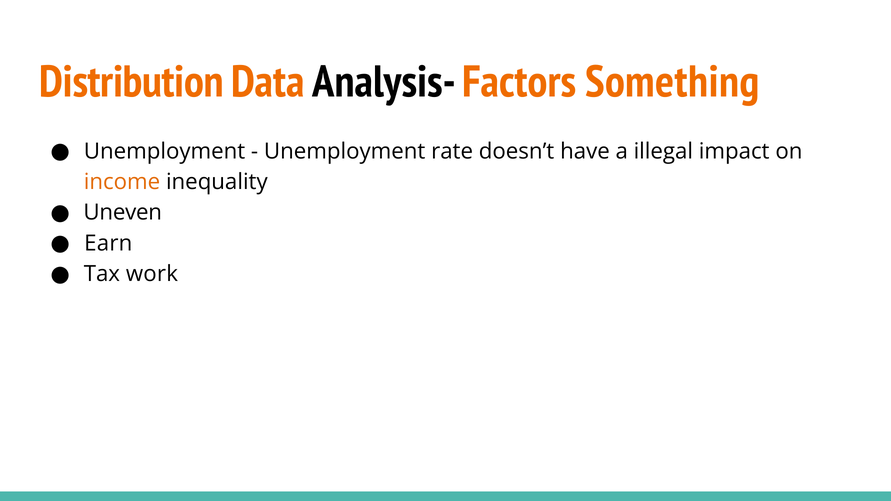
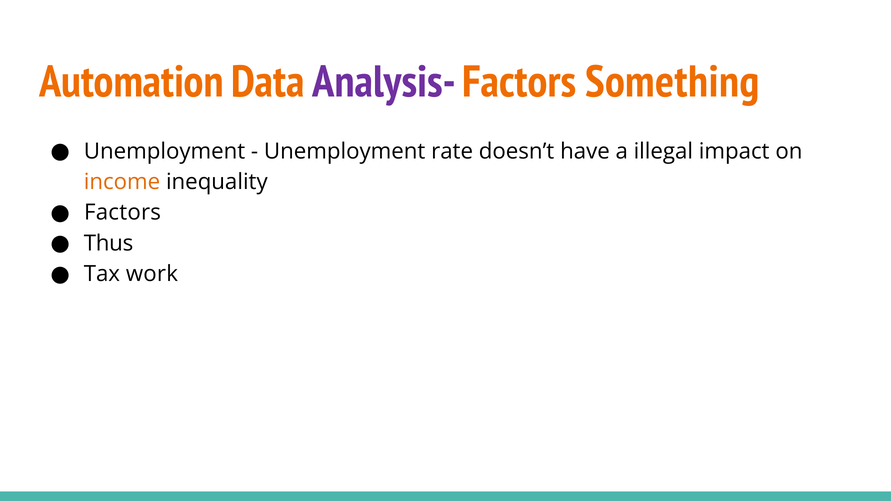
Distribution: Distribution -> Automation (131, 82)
Analysis- colour: black -> purple (384, 82)
Uneven: Uneven -> Factors (122, 213)
Earn: Earn -> Thus (109, 243)
